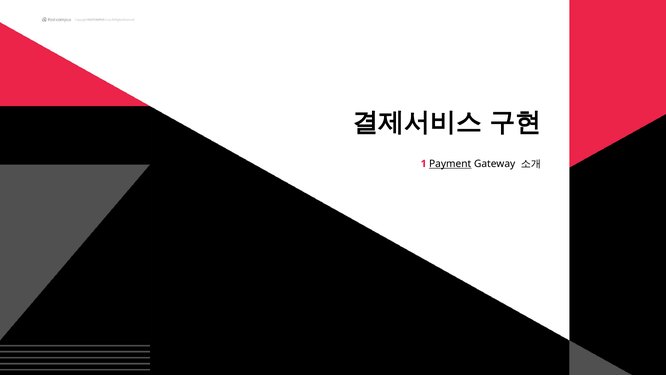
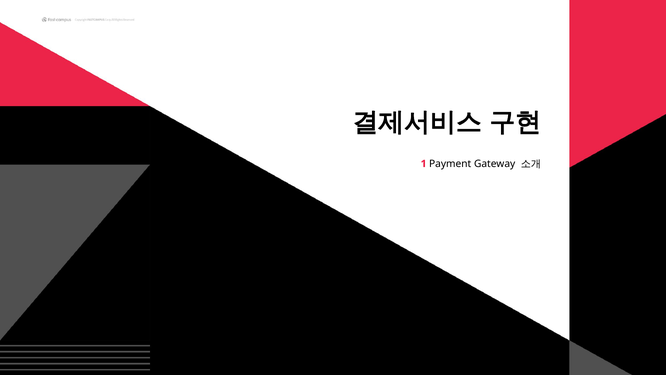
Payment underline: present -> none (450, 164)
